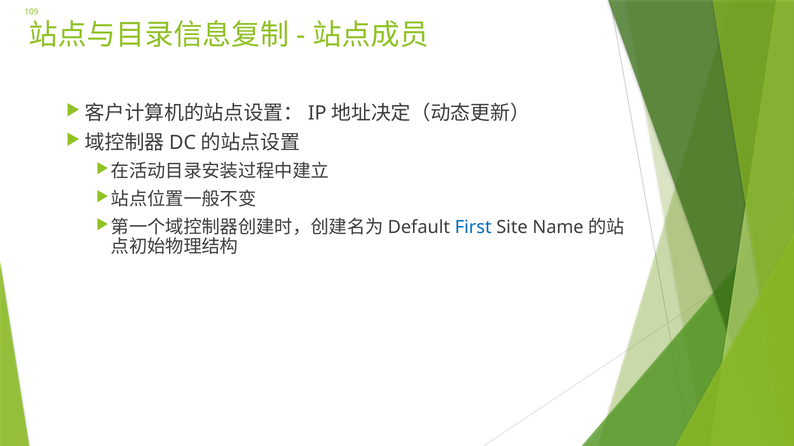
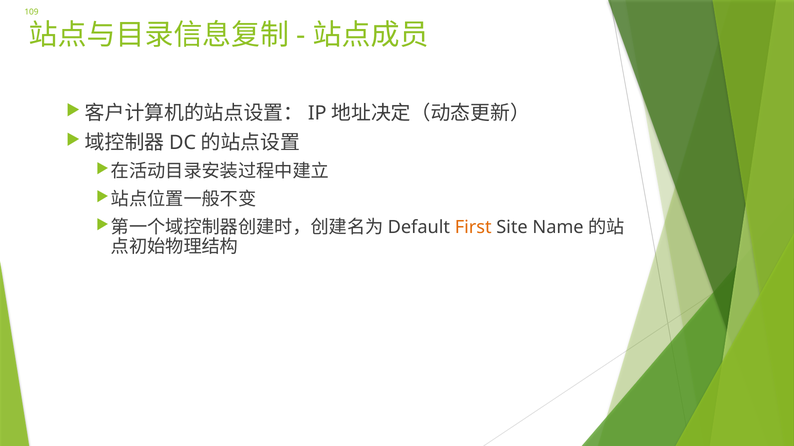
First colour: blue -> orange (473, 228)
